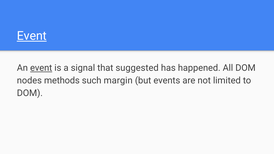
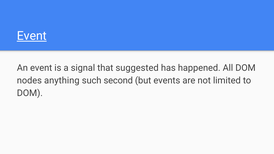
event underline: present -> none (41, 68)
methods: methods -> anything (62, 81)
margin: margin -> second (118, 81)
